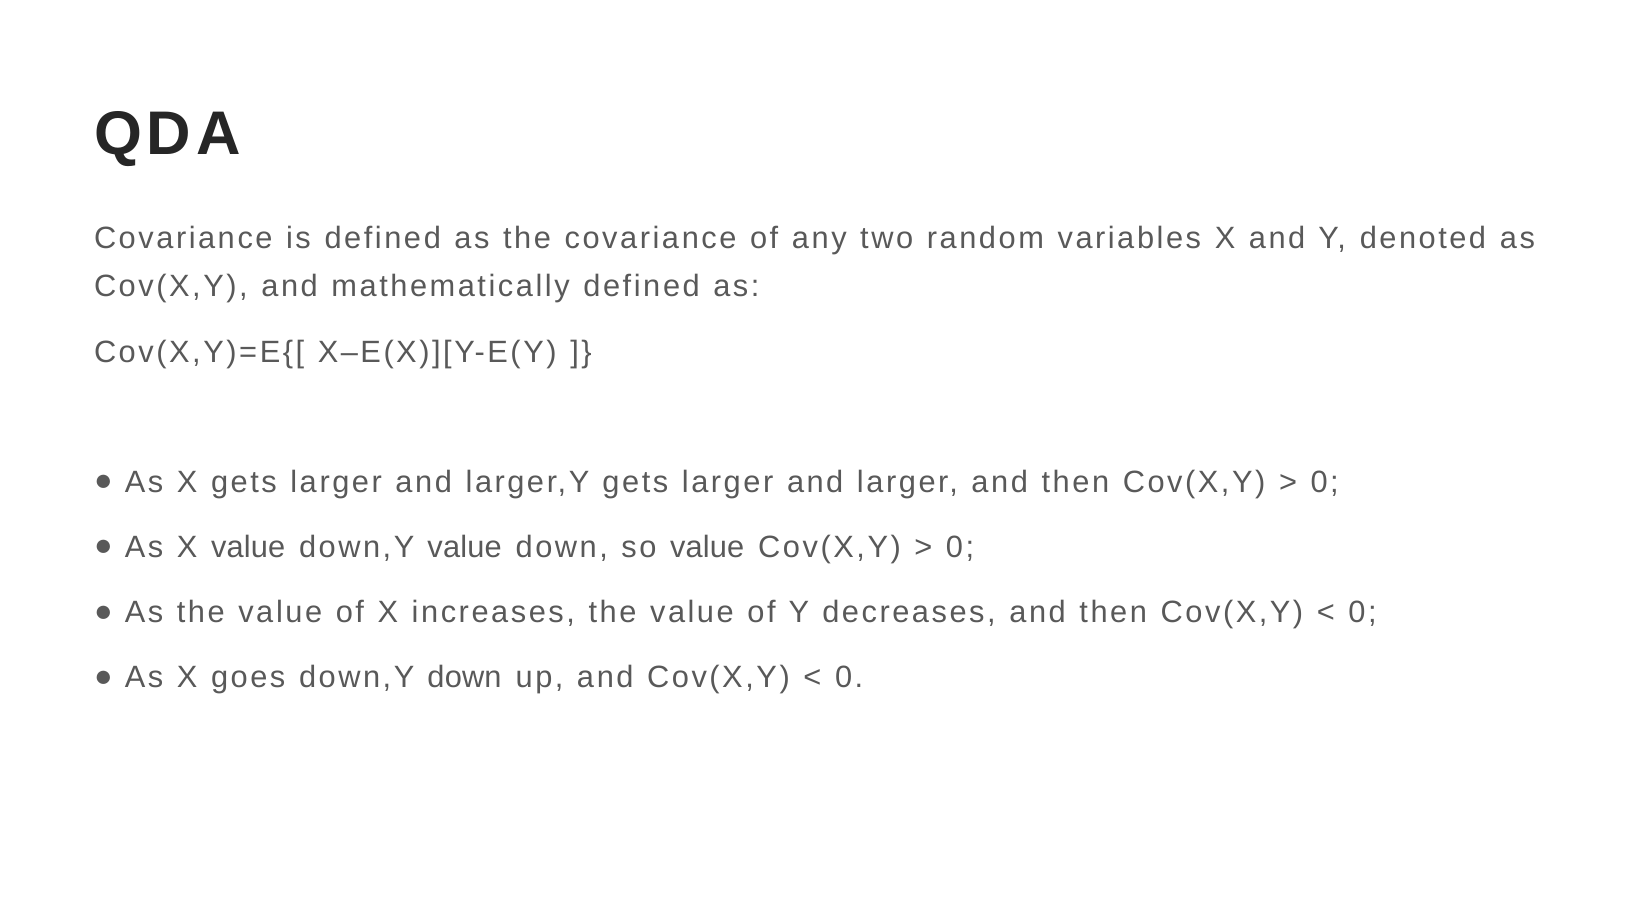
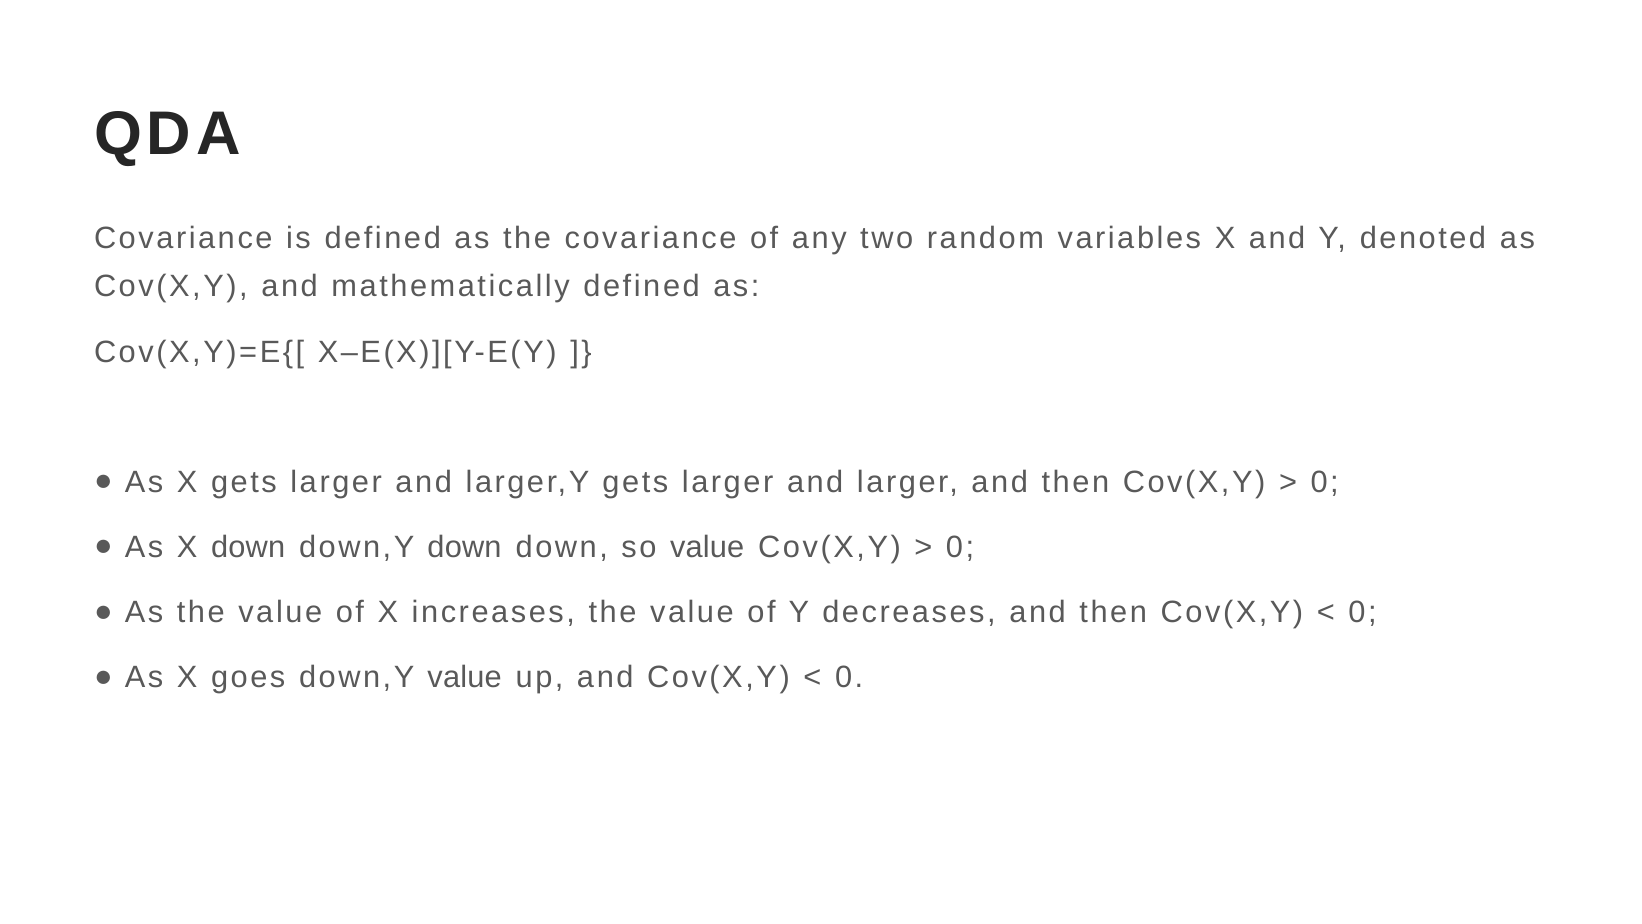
X value: value -> down (248, 547)
down,Y value: value -> down (465, 547)
down,Y down: down -> value (465, 677)
